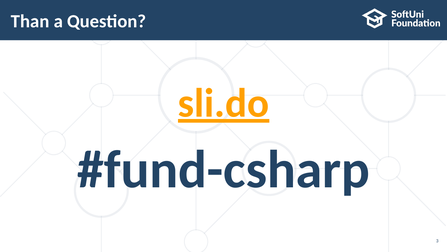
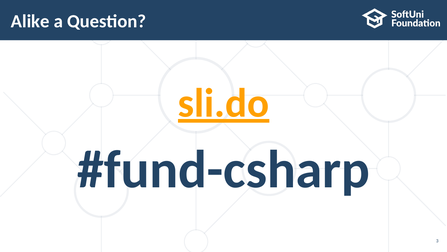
Than: Than -> Alike (30, 21)
